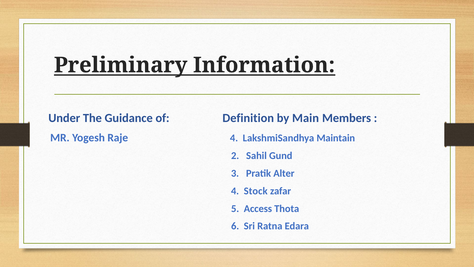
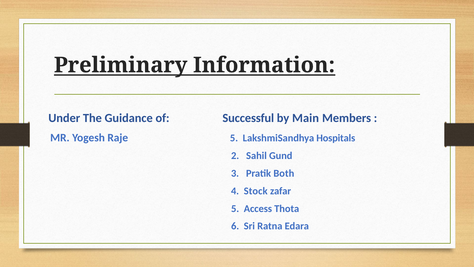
Definition: Definition -> Successful (248, 118)
Raje 4: 4 -> 5 (234, 138)
Maintain: Maintain -> Hospitals (336, 138)
Alter: Alter -> Both (284, 173)
